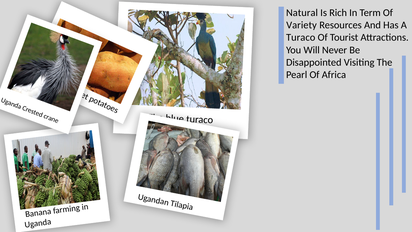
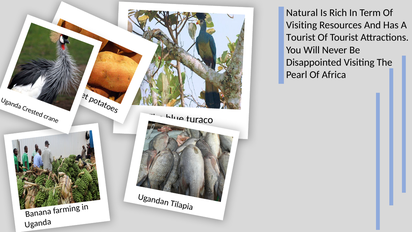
Variety: Variety -> Visiting (302, 25)
Turaco: Turaco -> Tourist (301, 38)
